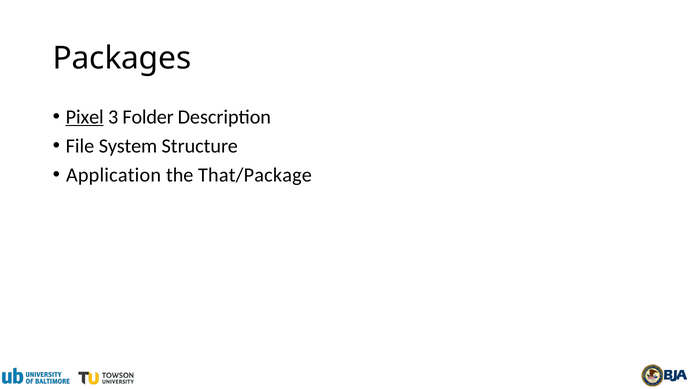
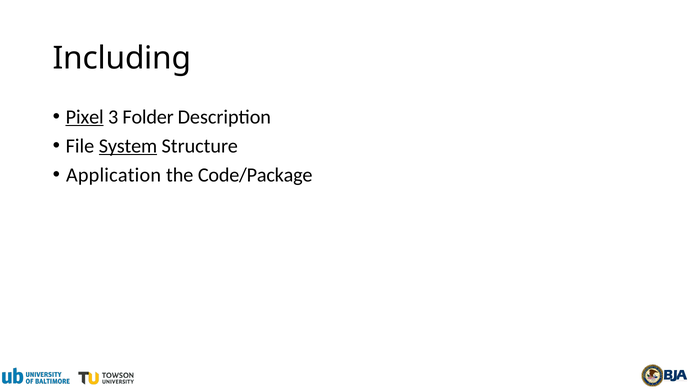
Packages: Packages -> Including (122, 58)
System underline: none -> present (128, 146)
That/Package: That/Package -> Code/Package (255, 175)
